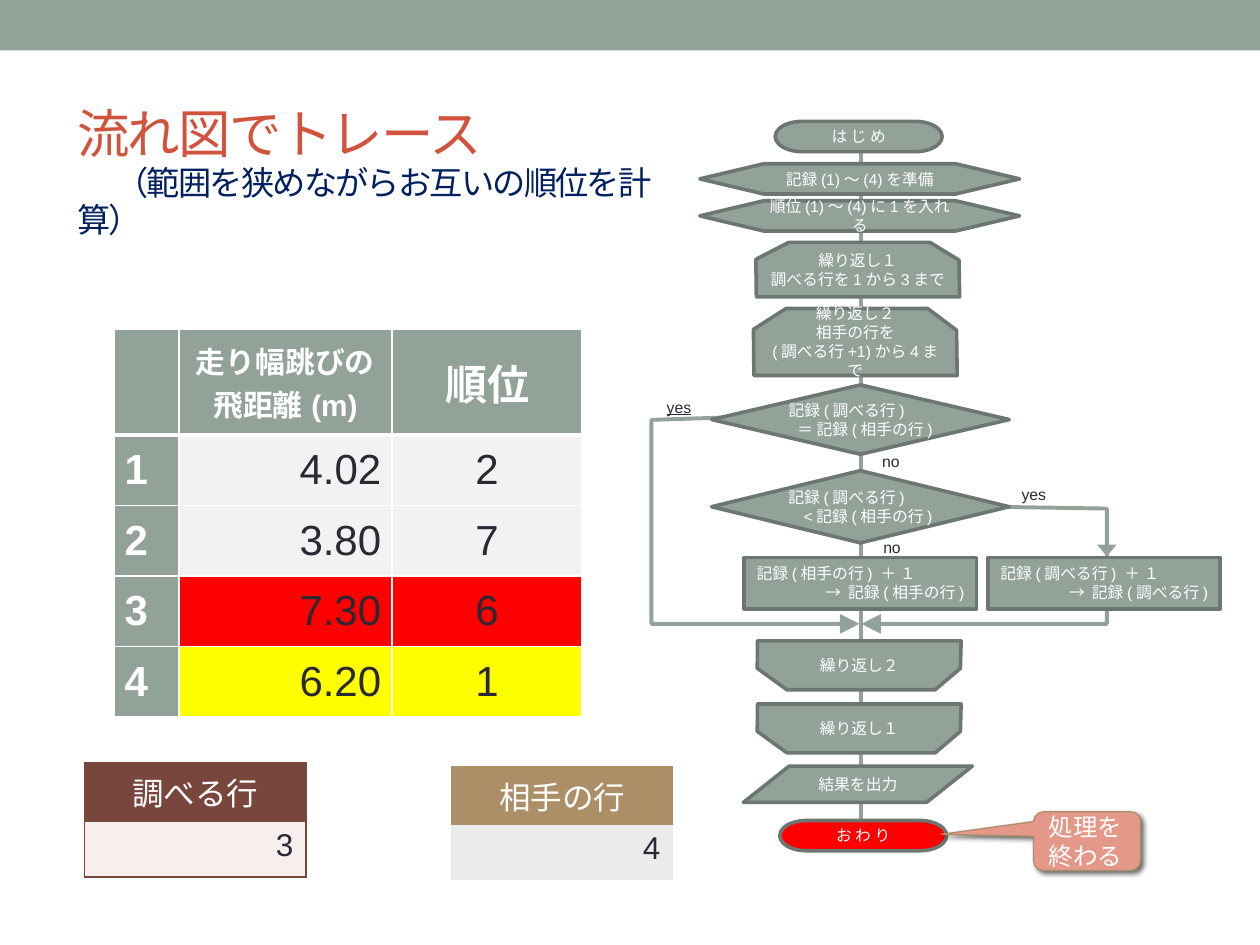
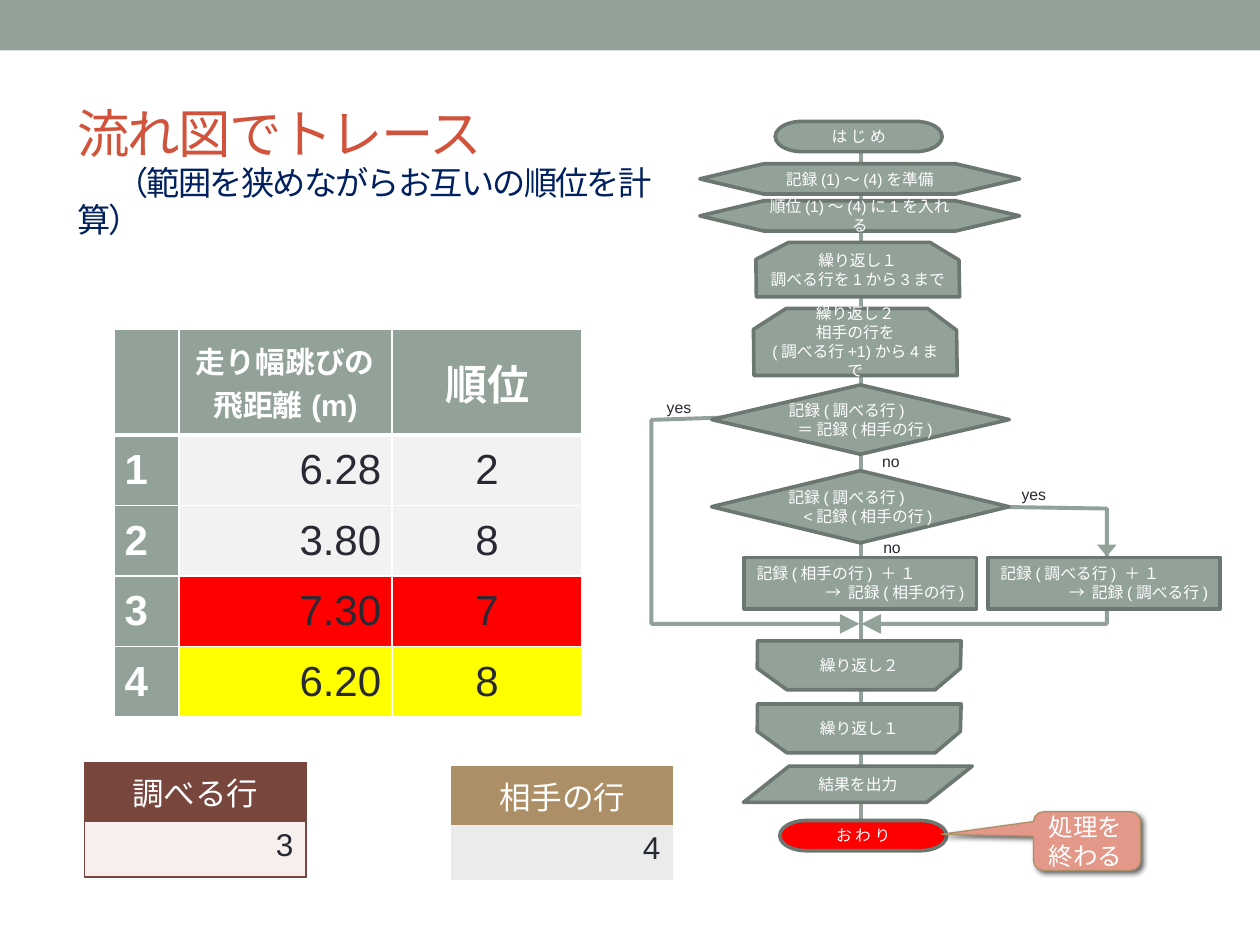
yes underline: present -> none (679, 408)
4.02: 4.02 -> 6.28 (340, 471)
3.80 7: 7 -> 8 (487, 541)
6: 6 -> 7 (487, 612)
6.20 1: 1 -> 8 (487, 682)
